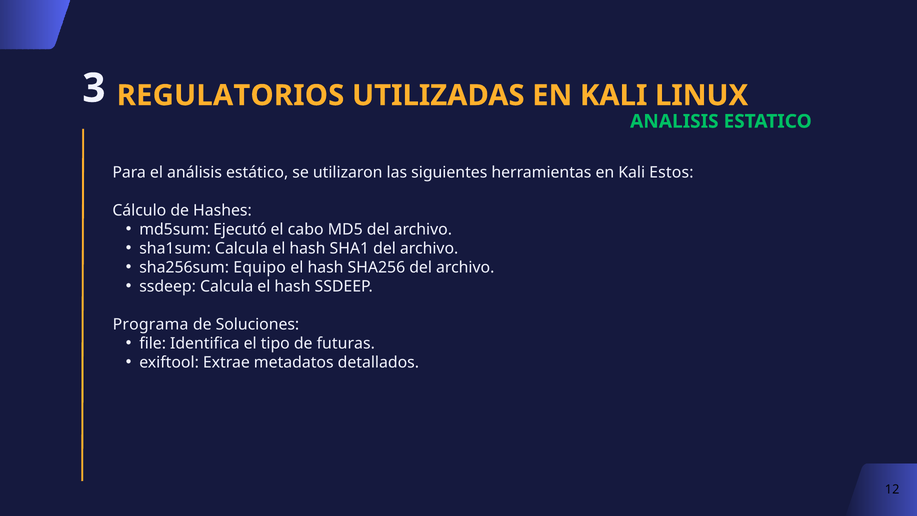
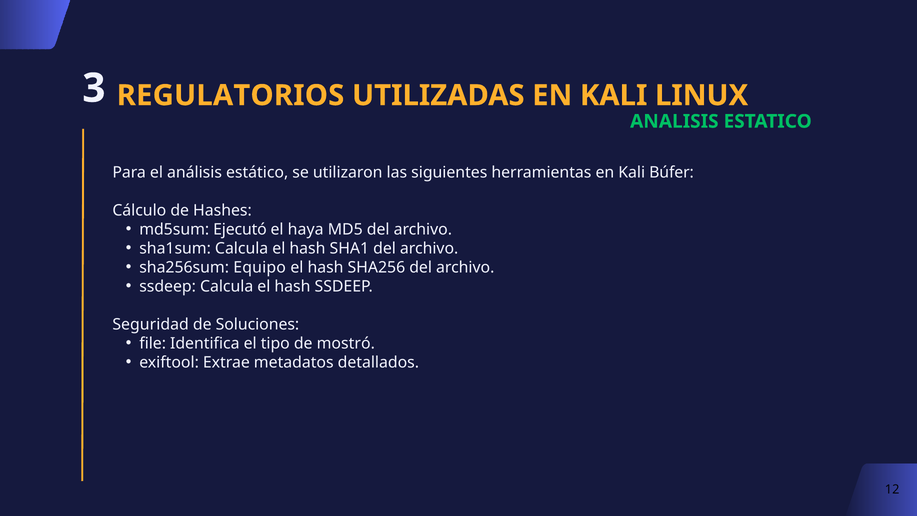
Estos: Estos -> Búfer (672, 172)
cabo: cabo -> haya (306, 229)
Programa: Programa -> Seguridad (151, 324)
futuras: futuras -> mostró (346, 343)
